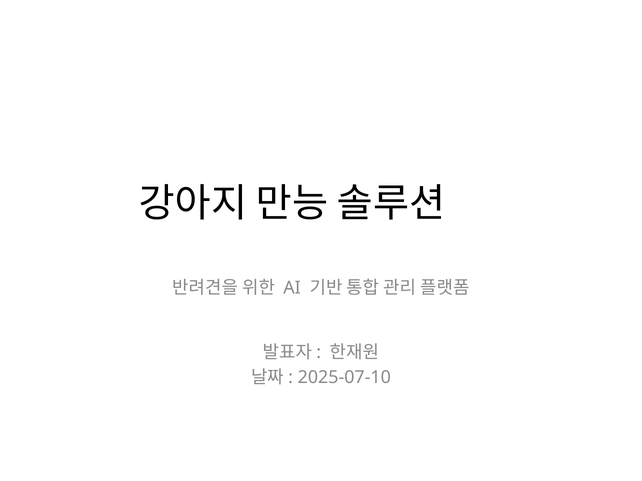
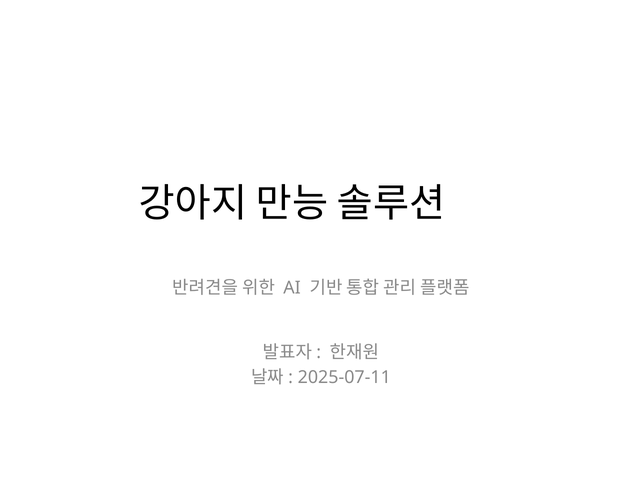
2025-07-10: 2025-07-10 -> 2025-07-11 (344, 378)
